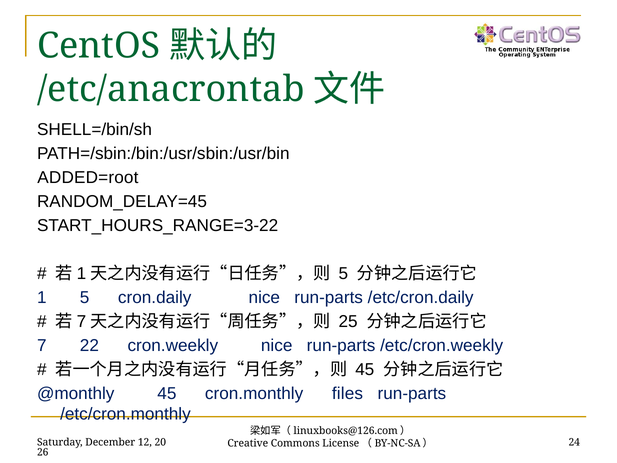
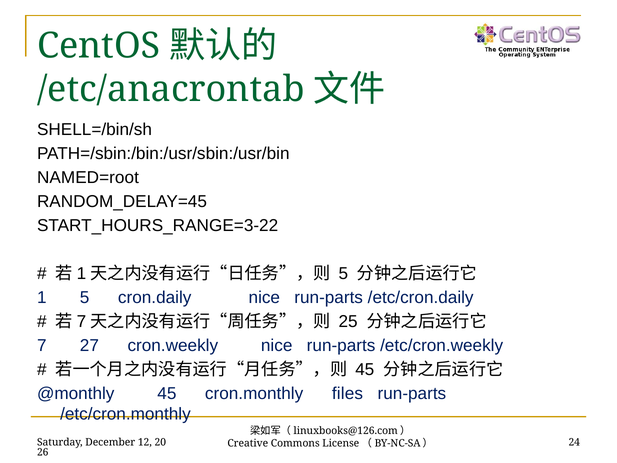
ADDED=root: ADDED=root -> NAMED=root (88, 177)
22: 22 -> 27 (89, 345)
